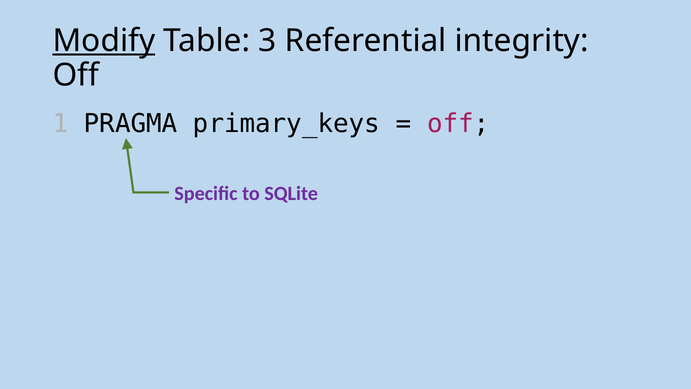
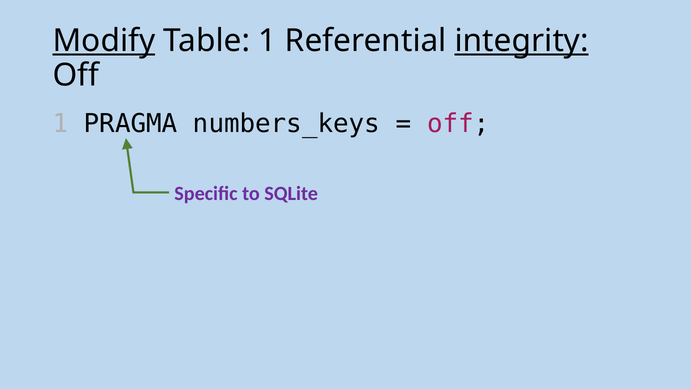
Table 3: 3 -> 1 (268, 41)
integrity underline: none -> present (522, 41)
primary_keys: primary_keys -> numbers_keys (286, 123)
